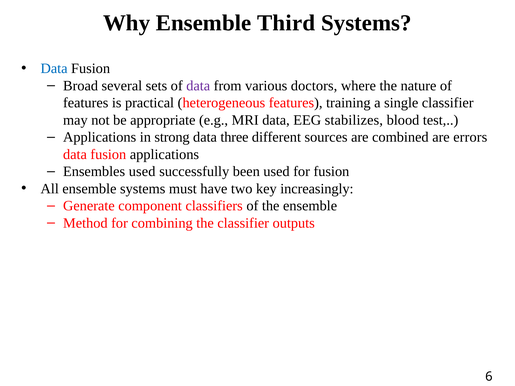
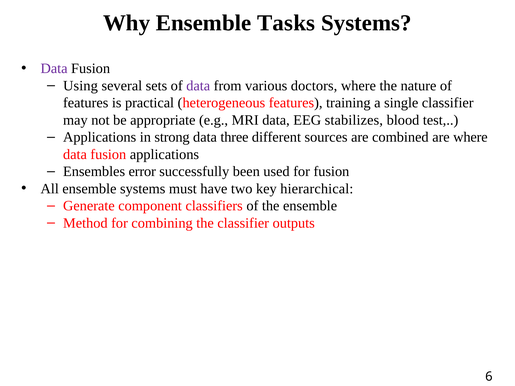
Third: Third -> Tasks (286, 23)
Data colour: blue -> purple (54, 69)
Broad: Broad -> Using (80, 86)
are errors: errors -> where (470, 137)
Ensembles used: used -> error (142, 172)
increasingly: increasingly -> hierarchical (317, 189)
